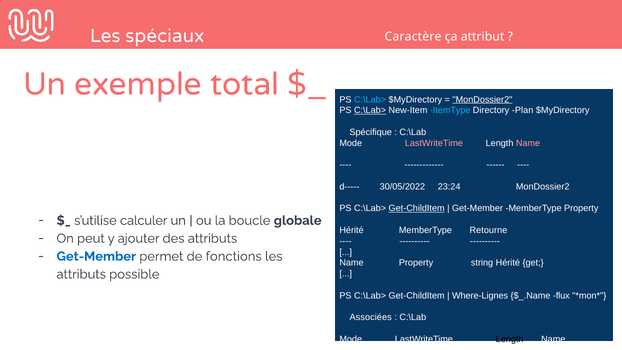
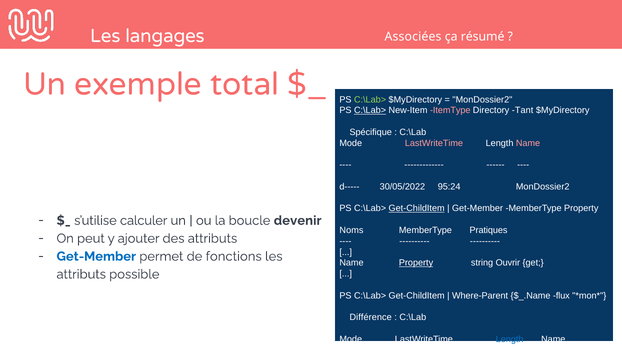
spéciaux: spéciaux -> langages (165, 36)
Caractère: Caractère -> Associées (413, 36)
attribut: attribut -> résumé (483, 36)
C:\Lab> colour: light blue -> light green (370, 99)
MonDossier2 underline: present -> none (482, 99)
ItemType colour: light blue -> pink (450, 110)
Plan: Plan -> Tant (523, 110)
23:24: 23:24 -> 95:24 (449, 187)
globale: globale -> devenir (298, 220)
Hérité: Hérité -> Noms (351, 230)
Retourne: Retourne -> Pratiques (489, 230)
Property underline: none -> present (416, 263)
string Hérité: Hérité -> Ouvrir (508, 263)
Where-Lignes: Where-Lignes -> Where-Parent (480, 296)
Associées: Associées -> Différence (371, 317)
Length colour: black -> blue (510, 339)
